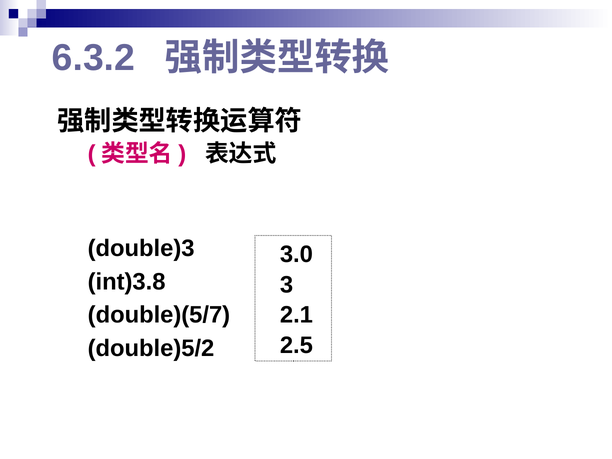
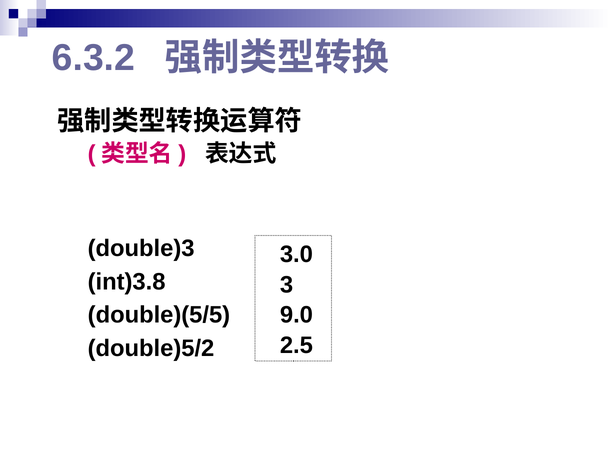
2.1: 2.1 -> 9.0 (296, 315)
double)(5/7: double)(5/7 -> double)(5/5 (159, 315)
